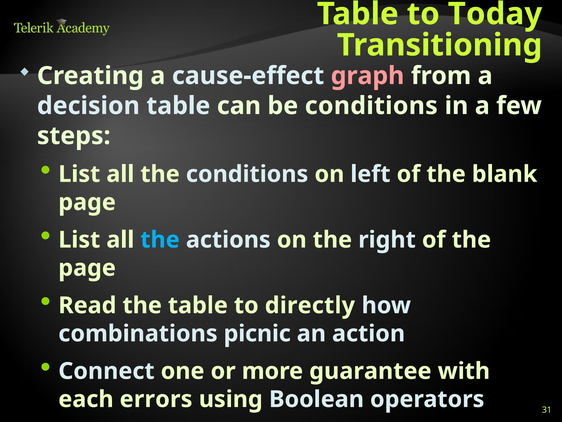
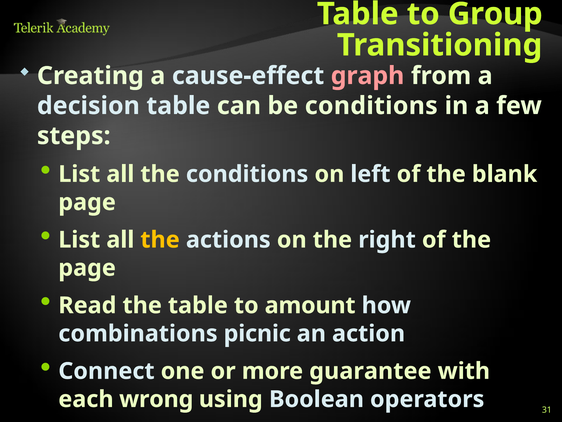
Today: Today -> Group (495, 14)
the colour: light blue -> yellow (160, 240)
directly: directly -> amount (310, 305)
errors: errors -> wrong (156, 399)
